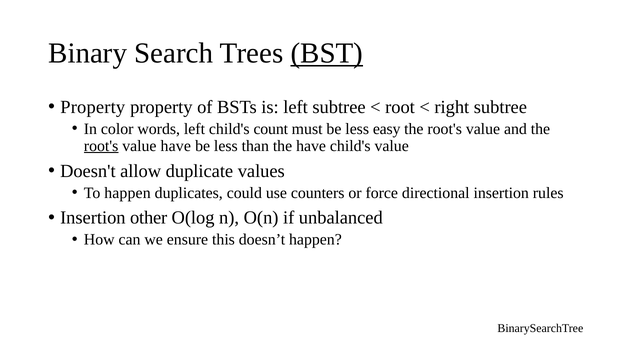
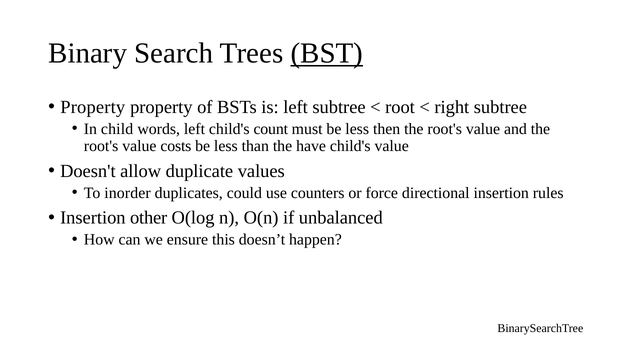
color: color -> child (117, 129)
easy: easy -> then (387, 129)
root's underline: present -> none (101, 146)
value have: have -> costs (176, 146)
To happen: happen -> inorder (127, 193)
